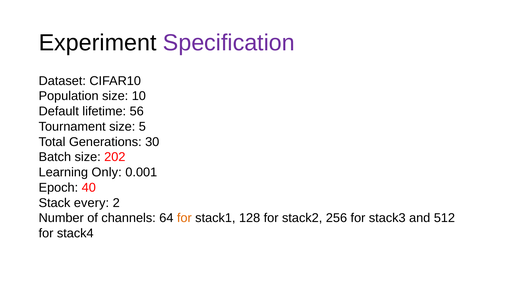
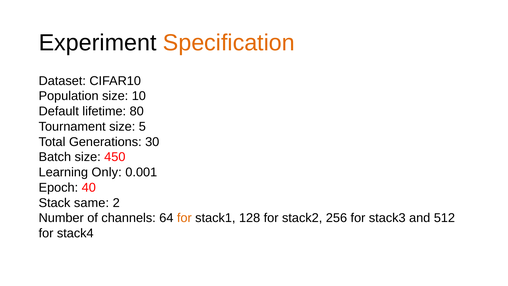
Specification colour: purple -> orange (229, 43)
56: 56 -> 80 (137, 111)
202: 202 -> 450 (115, 157)
every: every -> same (91, 203)
